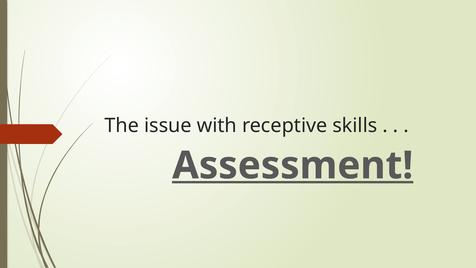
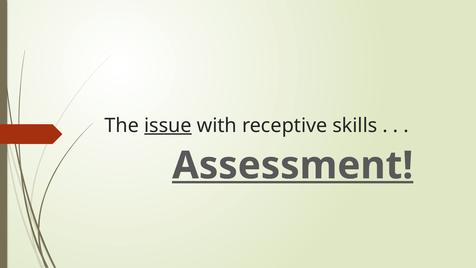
issue underline: none -> present (168, 125)
